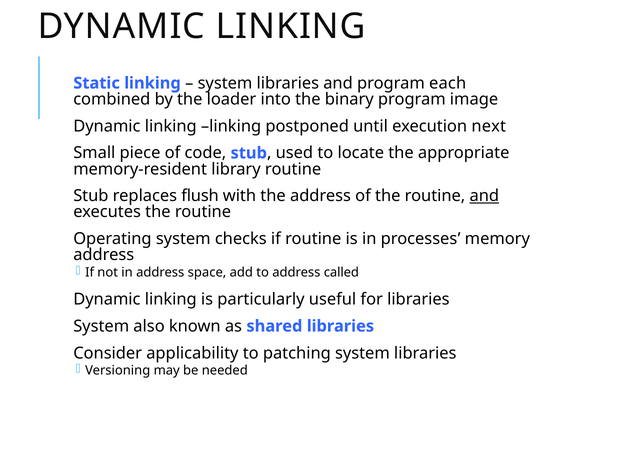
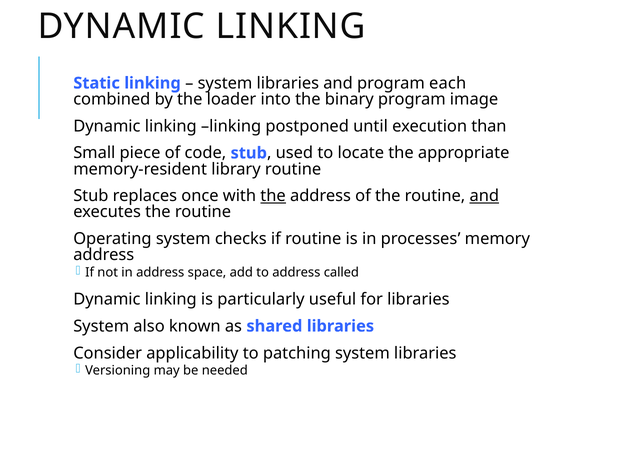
next: next -> than (489, 126)
flush: flush -> once (200, 196)
the underline: none -> present (273, 196)
